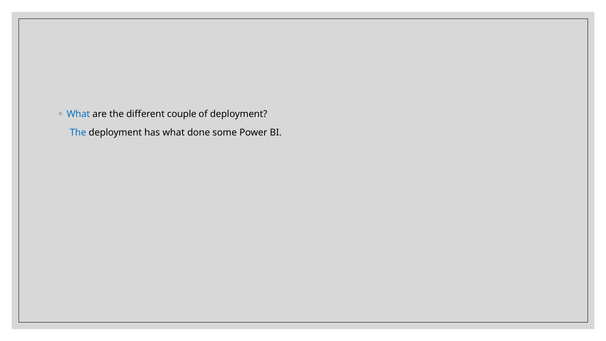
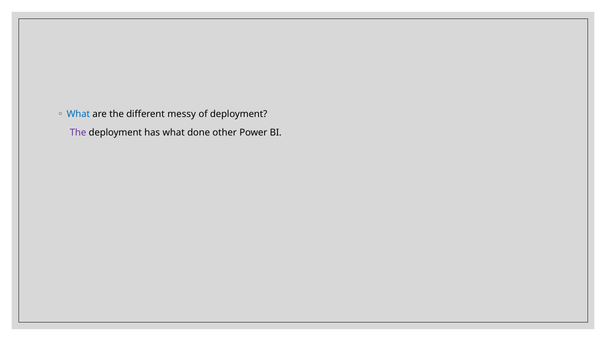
couple: couple -> messy (182, 114)
The colour: blue -> purple (78, 132)
some: some -> other (225, 132)
